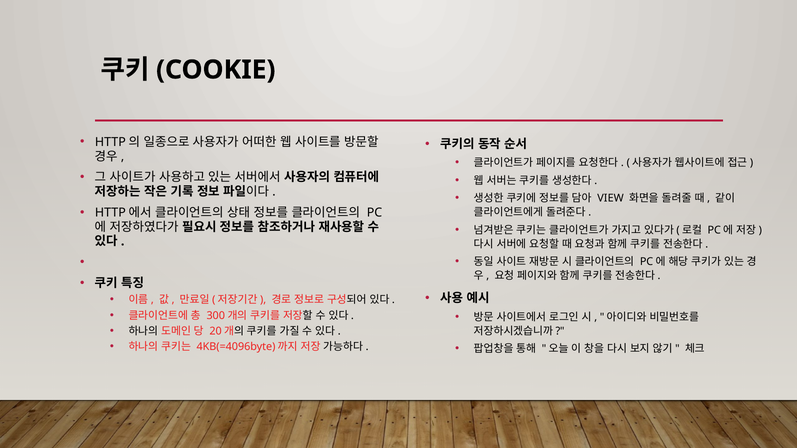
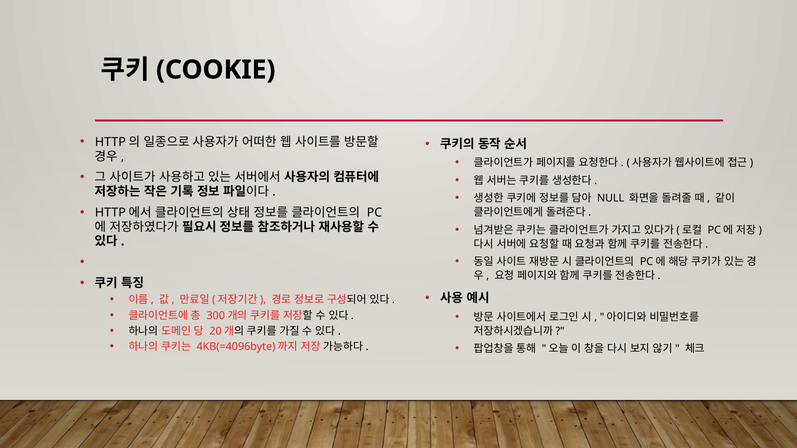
VIEW: VIEW -> NULL (611, 198)
